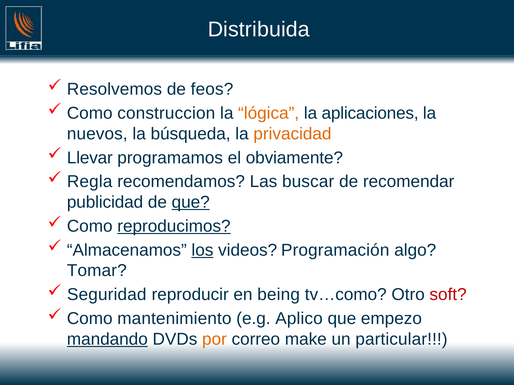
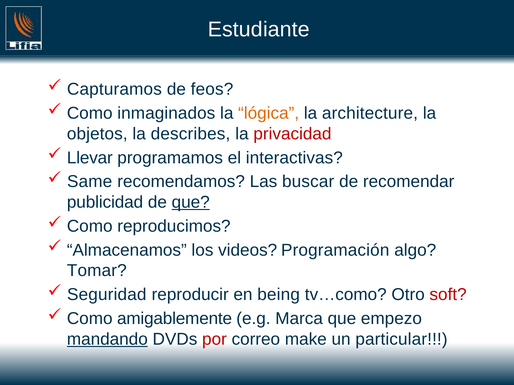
Distribuida: Distribuida -> Estudiante (259, 29)
Resolvemos: Resolvemos -> Capturamos (114, 89)
construccion: construccion -> inmaginados (166, 113)
aplicaciones: aplicaciones -> architecture (370, 113)
nuevos: nuevos -> objetos (97, 134)
búsqueda: búsqueda -> describes (190, 134)
privacidad colour: orange -> red (292, 134)
obviamente: obviamente -> interactivas (294, 158)
Regla: Regla -> Same (90, 182)
reproducimos underline: present -> none (174, 226)
los underline: present -> none (202, 250)
mantenimiento: mantenimiento -> amigablemente (175, 319)
Aplico: Aplico -> Marca (299, 319)
por colour: orange -> red (214, 340)
